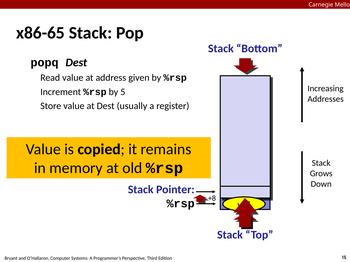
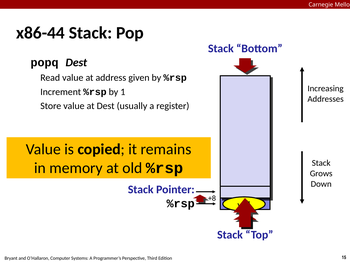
x86-65: x86-65 -> x86-44 (40, 33)
5: 5 -> 1 (123, 92)
